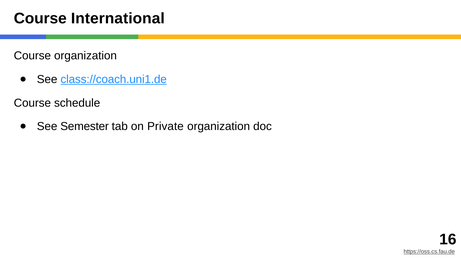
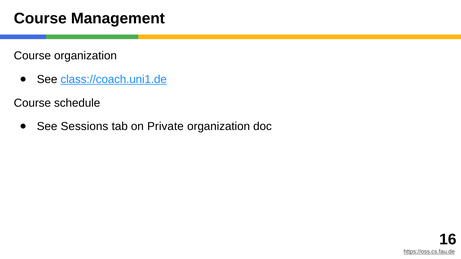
International: International -> Management (118, 18)
Semester: Semester -> Sessions (84, 127)
